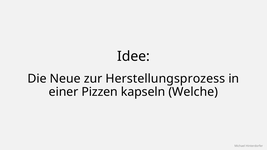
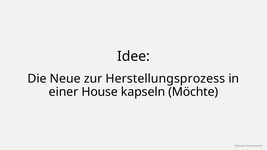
Pizzen: Pizzen -> House (100, 92)
Welche: Welche -> Möchte (193, 92)
